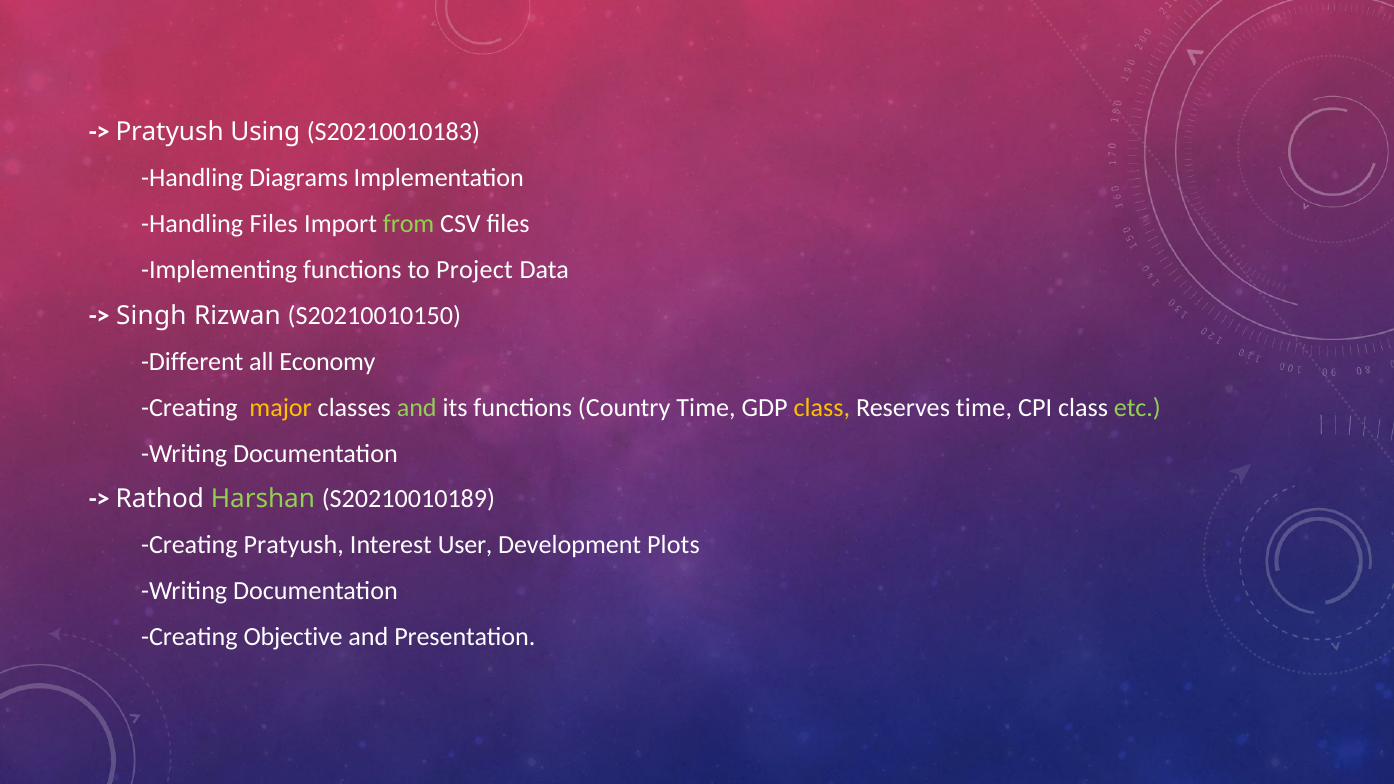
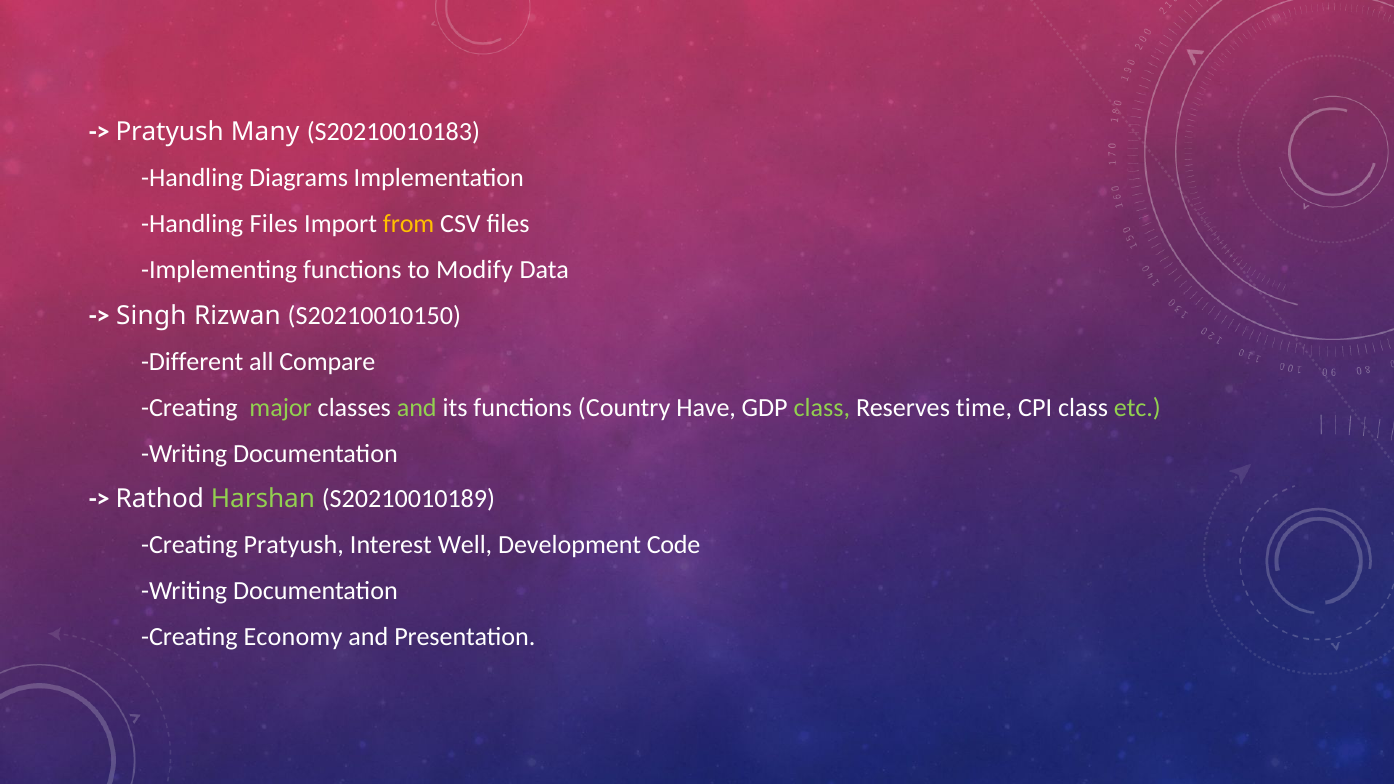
Using: Using -> Many (265, 132)
from colour: light green -> yellow (409, 224)
Project: Project -> Modify (474, 270)
Economy: Economy -> Compare (327, 362)
major colour: yellow -> light green (281, 408)
Country Time: Time -> Have (706, 408)
class colour: yellow -> light green (822, 408)
User: User -> Well (465, 545)
Plots: Plots -> Code (674, 545)
Objective: Objective -> Economy (293, 637)
